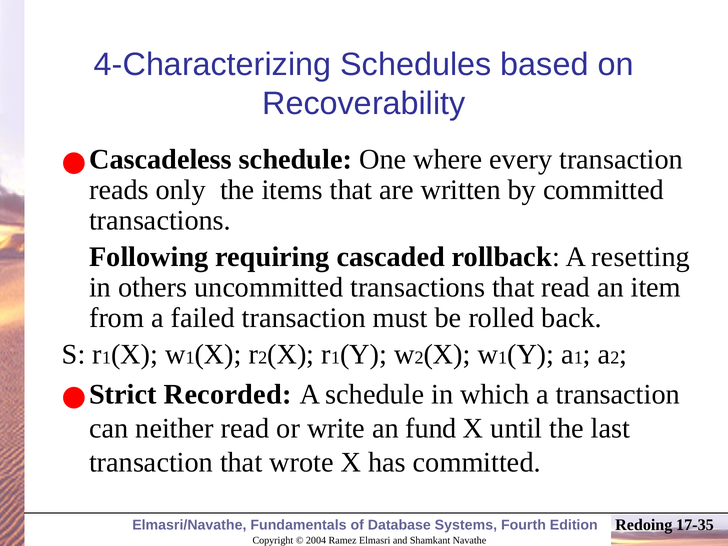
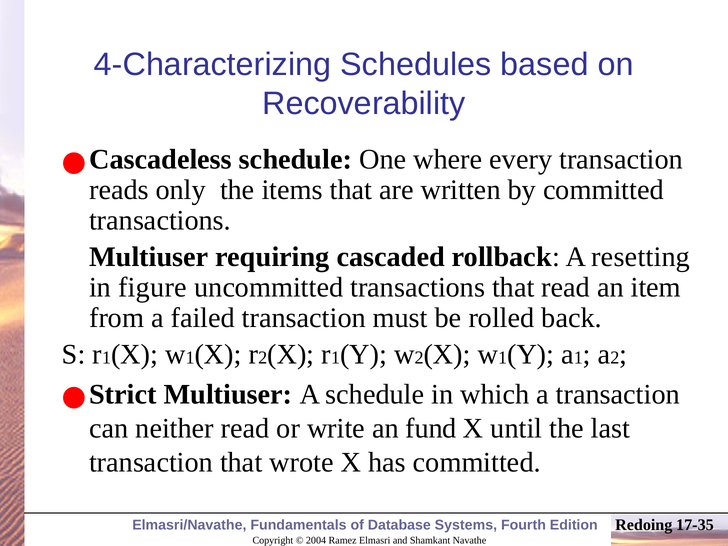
Following: Following -> Multiuser (149, 257)
others: others -> figure (153, 287)
Strict Recorded: Recorded -> Multiuser (228, 394)
